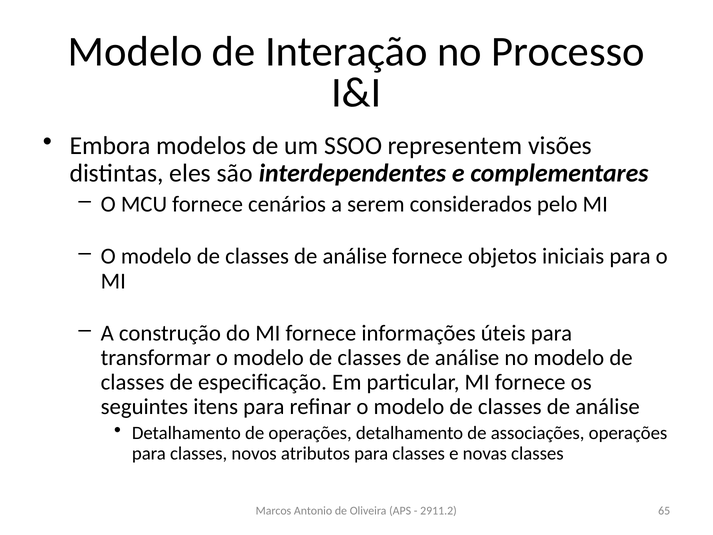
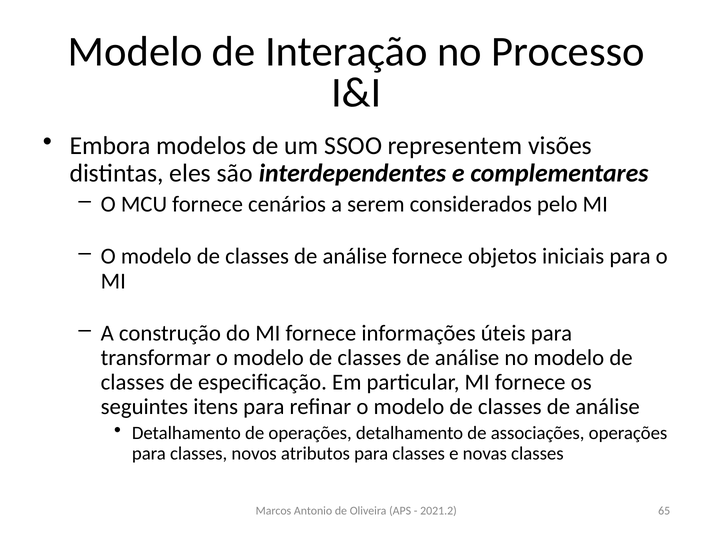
2911.2: 2911.2 -> 2021.2 (438, 511)
